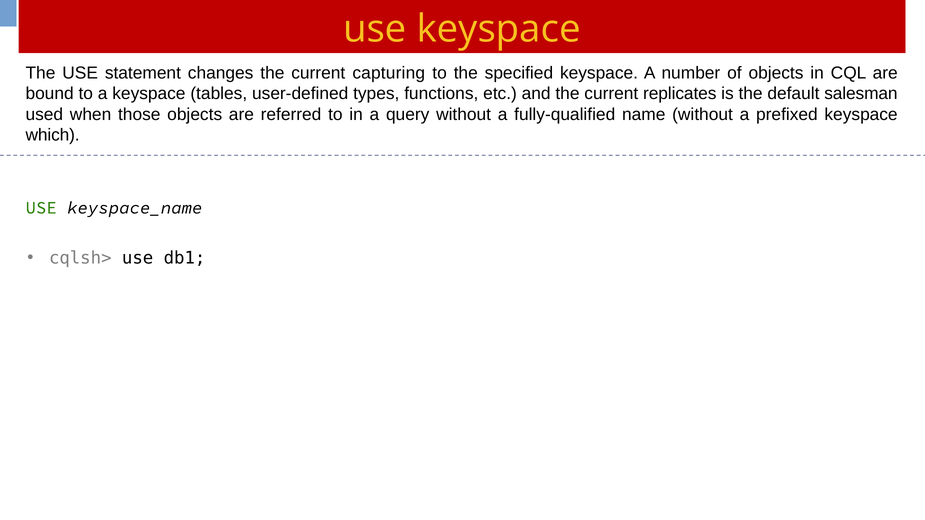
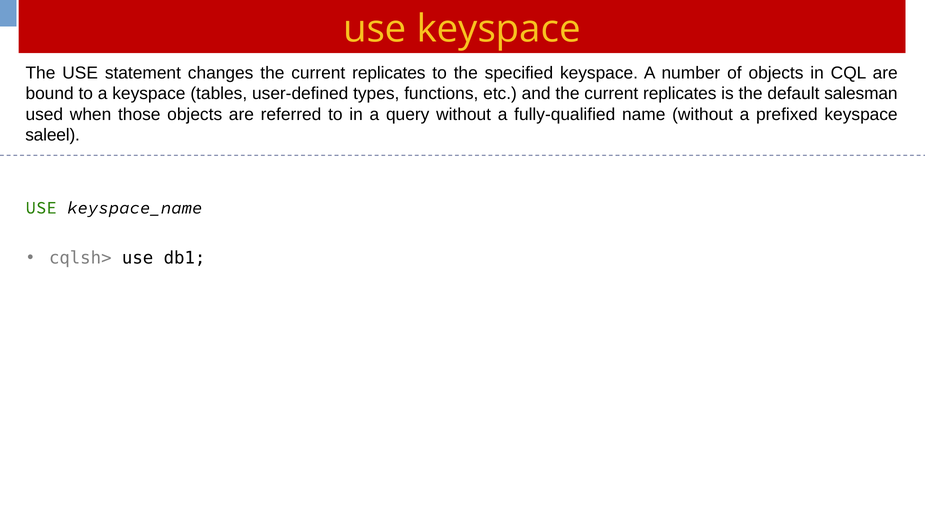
changes the current capturing: capturing -> replicates (389, 73)
which: which -> saleel (53, 135)
